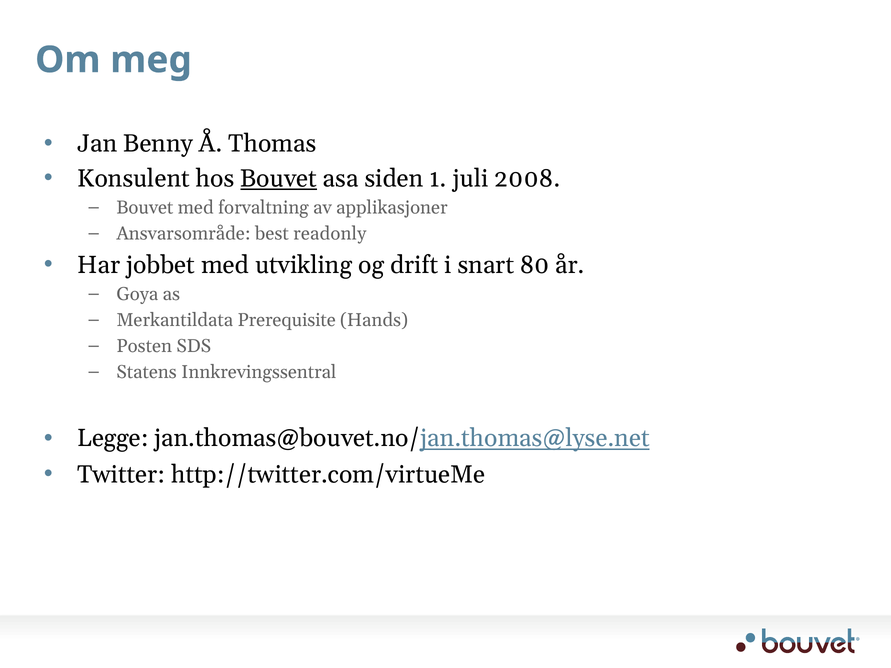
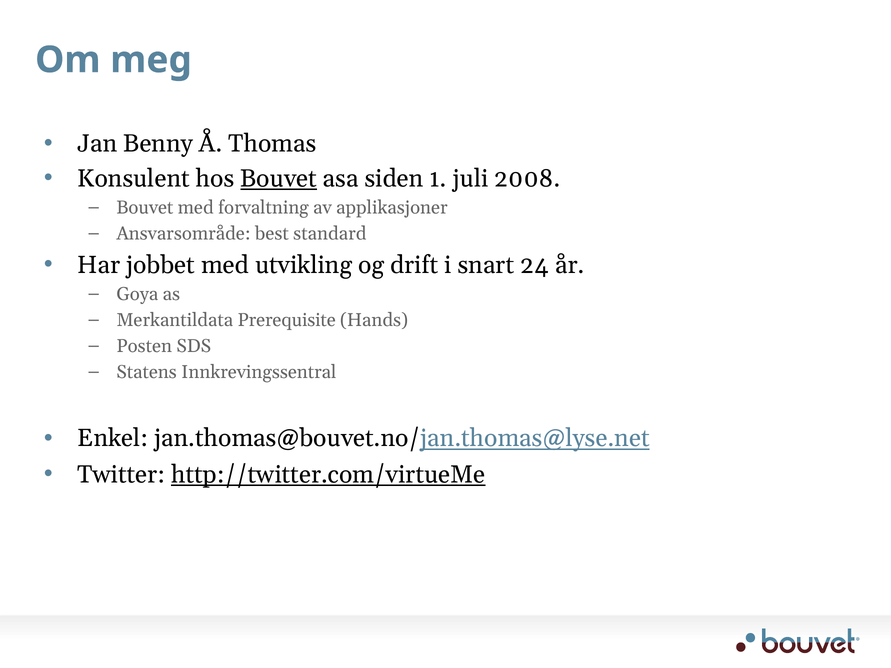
readonly: readonly -> standard (330, 234)
80: 80 -> 24 (535, 265)
Legge: Legge -> Enkel (113, 438)
http://twitter.com/virtueMe underline: none -> present (328, 475)
